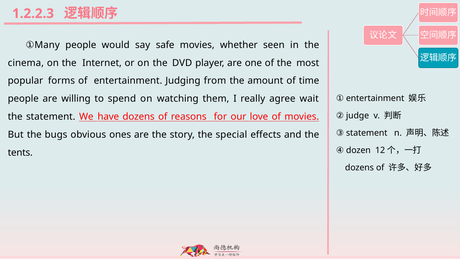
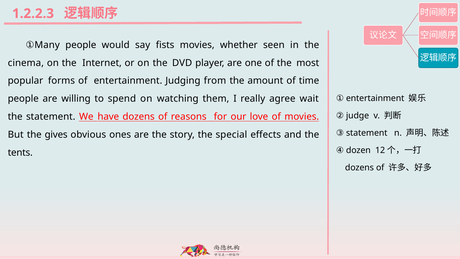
safe: safe -> fists (165, 45)
bugs: bugs -> gives (56, 135)
